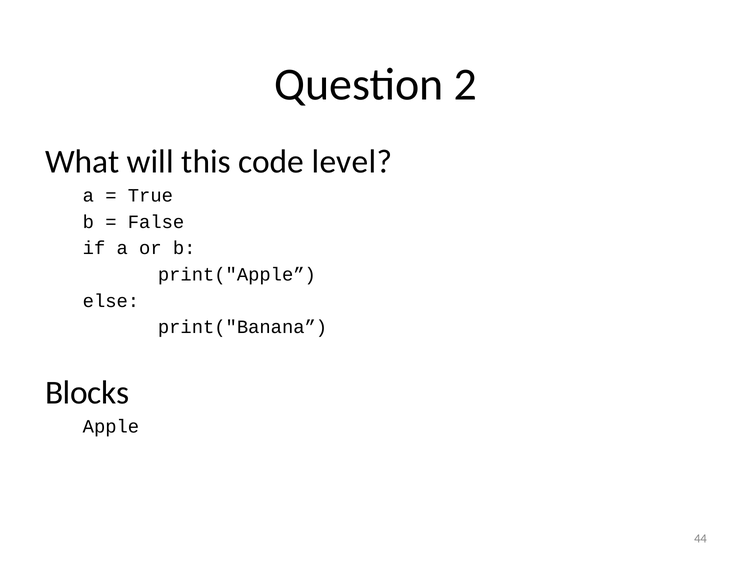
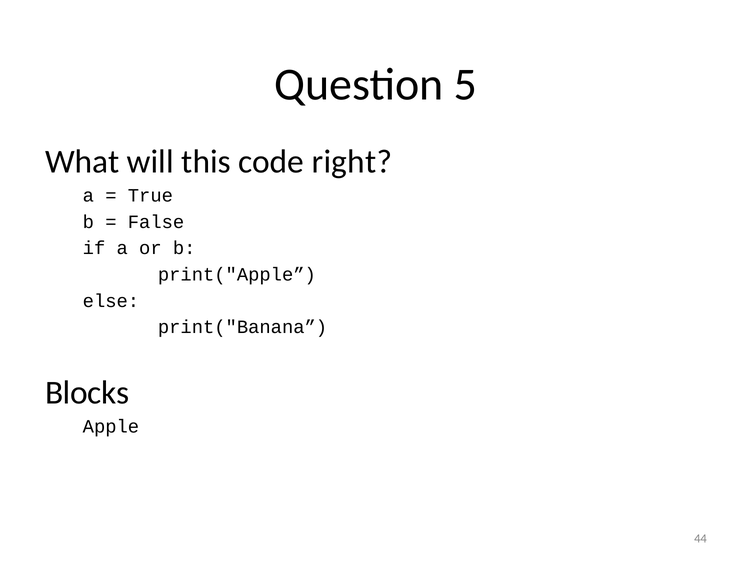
2: 2 -> 5 (466, 85)
level: level -> right (352, 162)
